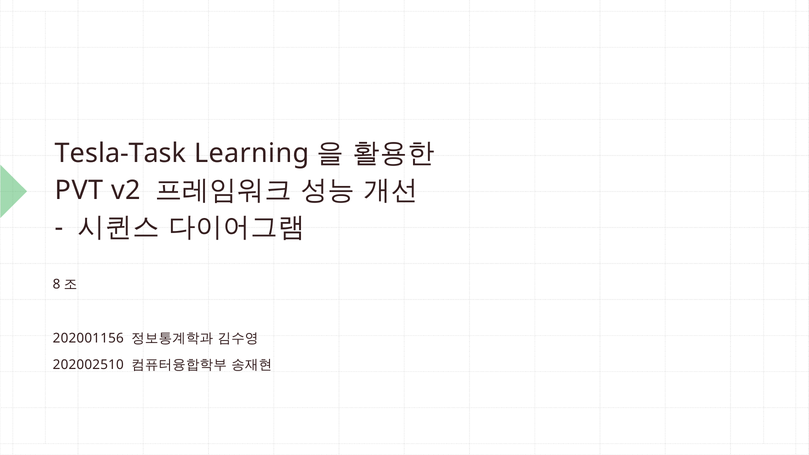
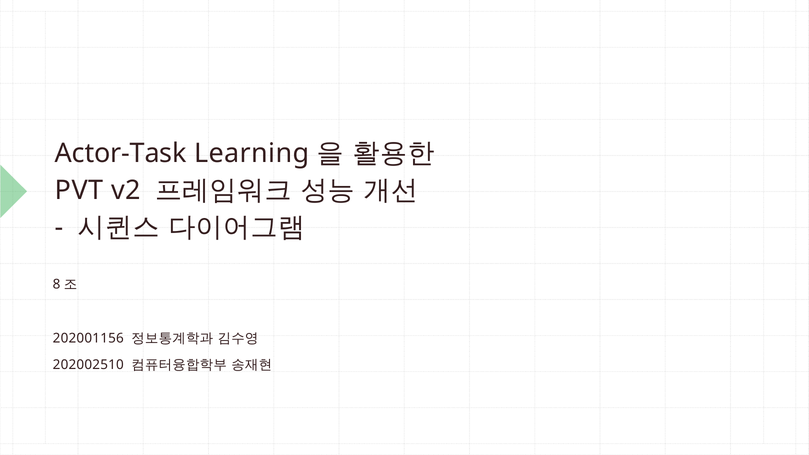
Tesla-Task: Tesla-Task -> Actor-Task (121, 153)
